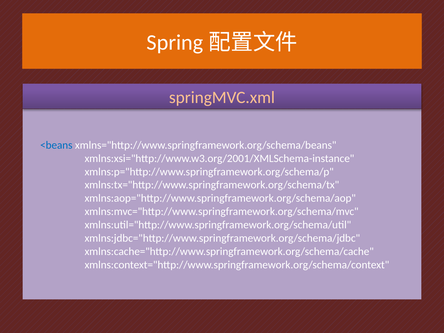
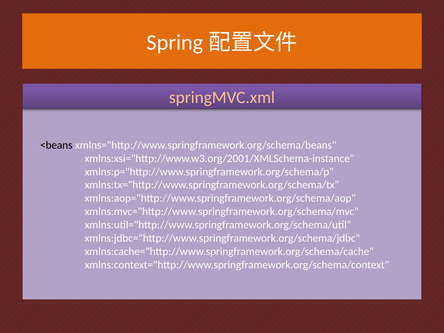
<beans colour: blue -> black (56, 145)
